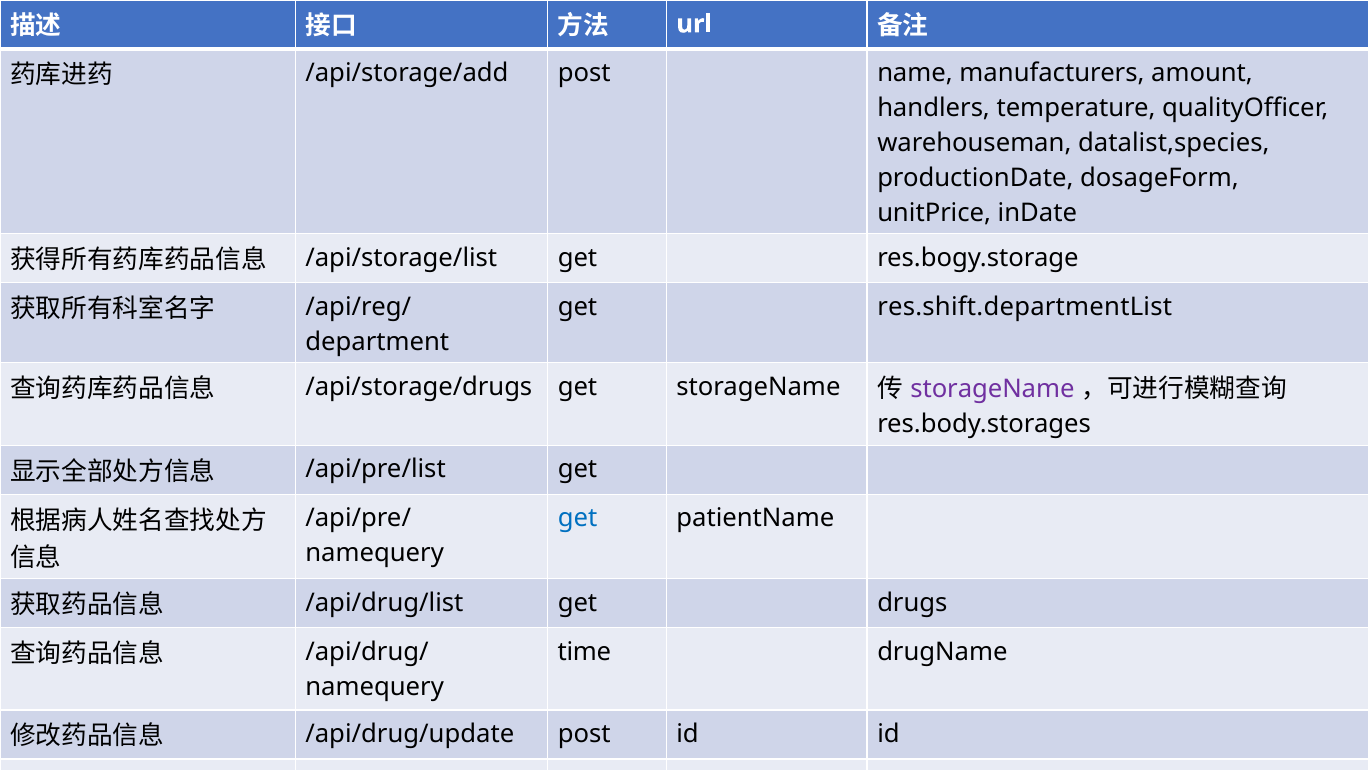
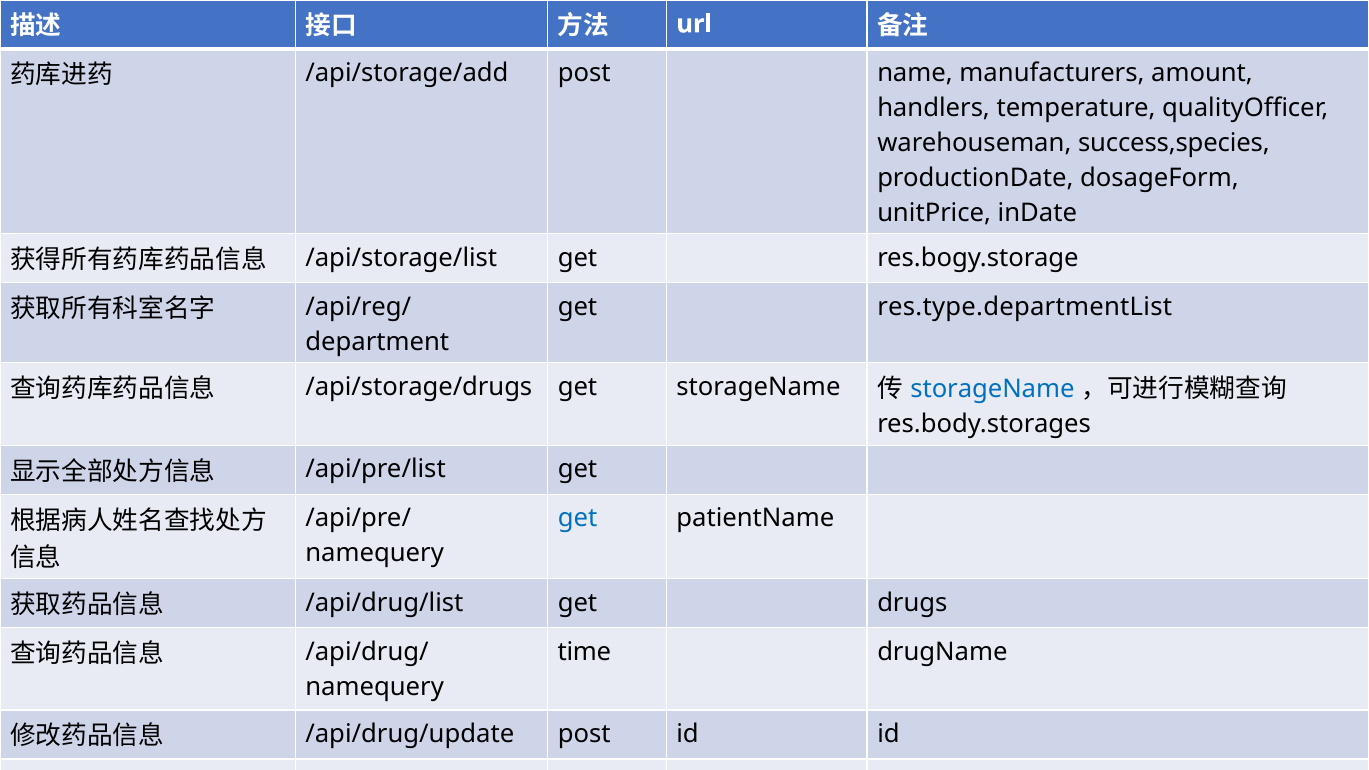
datalist,species: datalist,species -> success,species (1174, 143)
res.shift.departmentList: res.shift.departmentList -> res.type.departmentList (1025, 307)
storageName colour: purple -> blue (992, 389)
